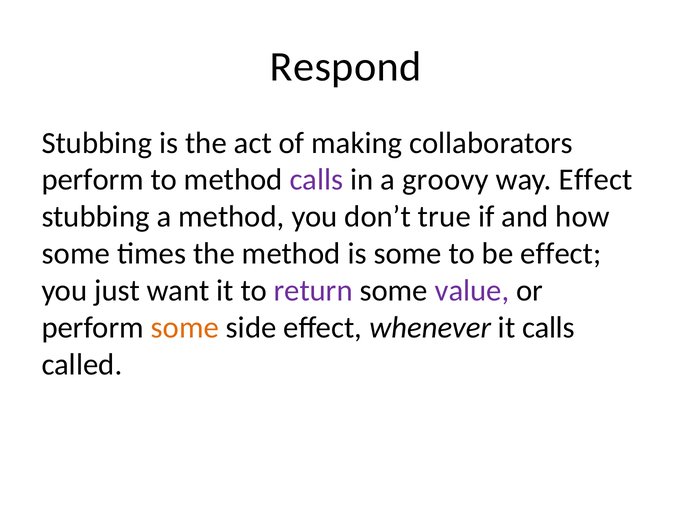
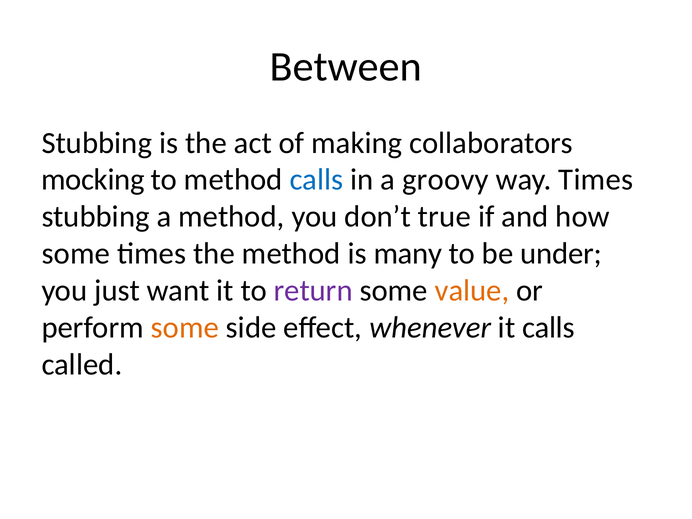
Respond: Respond -> Between (346, 67)
perform: perform -> mocking (93, 180)
calls colour: purple -> blue (316, 180)
way Effect: Effect -> Times (596, 180)
is some: some -> many (408, 254)
be effect: effect -> under (561, 254)
value colour: purple -> orange (472, 291)
